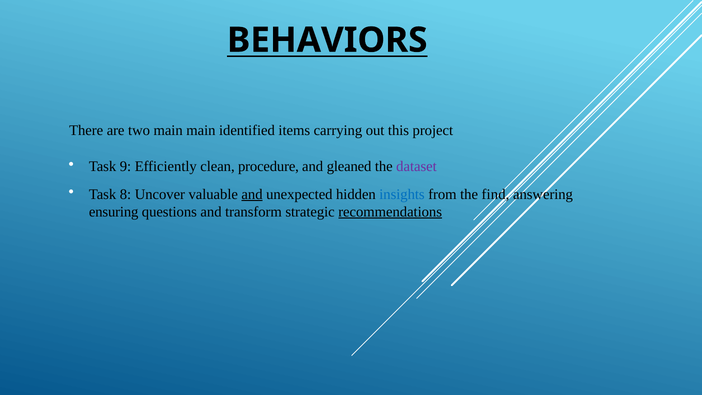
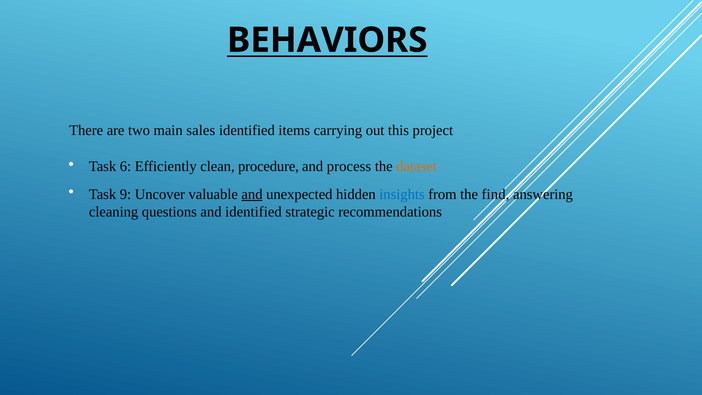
main main: main -> sales (201, 130)
9: 9 -> 6 (125, 167)
gleaned: gleaned -> process (349, 167)
dataset colour: purple -> orange (416, 167)
8: 8 -> 9 (125, 194)
ensuring: ensuring -> cleaning (114, 212)
and transform: transform -> identified (253, 212)
recommendations underline: present -> none (390, 212)
